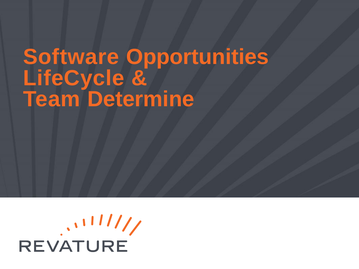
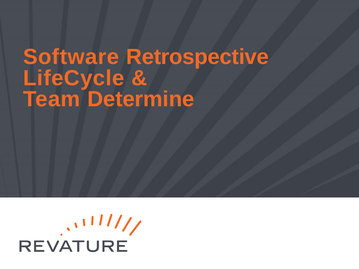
Opportunities: Opportunities -> Retrospective (198, 57)
